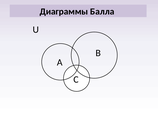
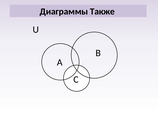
Балла: Балла -> Также (102, 12)
